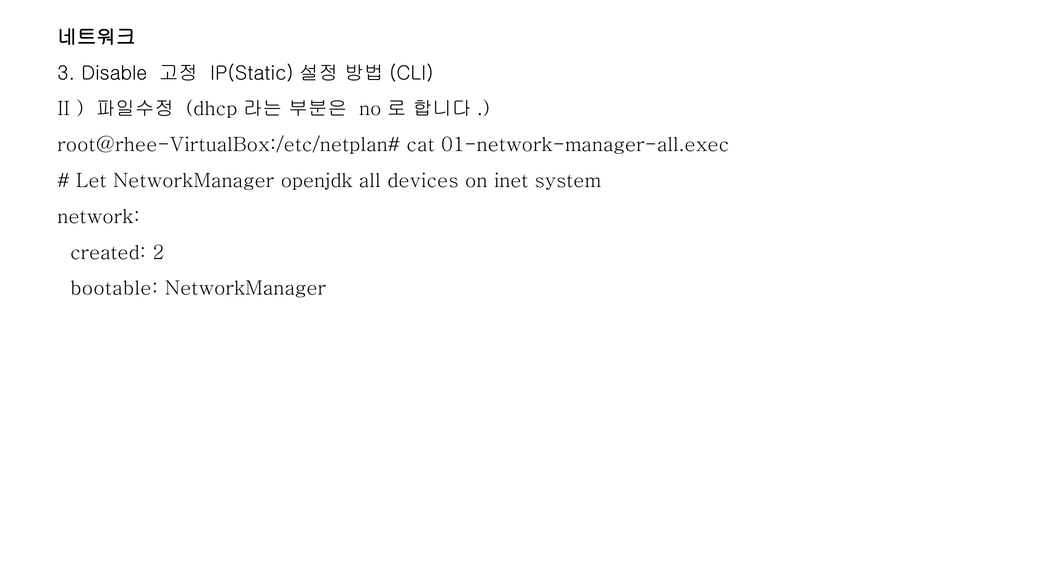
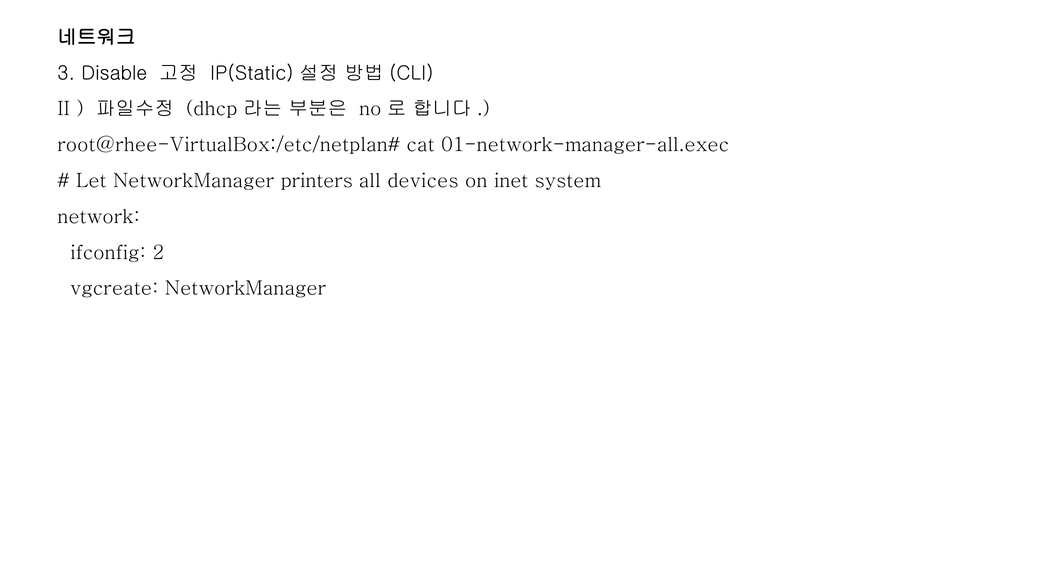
openjdk: openjdk -> printers (317, 181)
created: created -> ifconfig (108, 253)
bootable: bootable -> vgcreate (114, 289)
